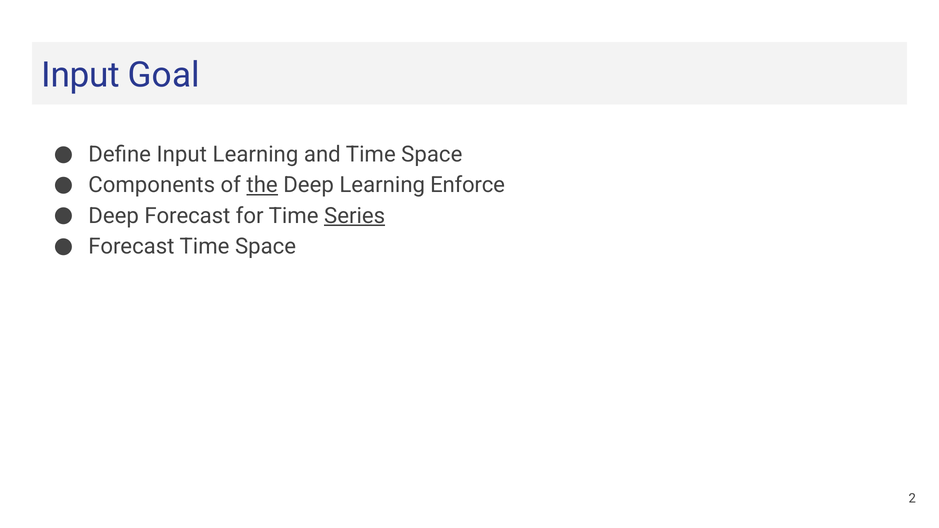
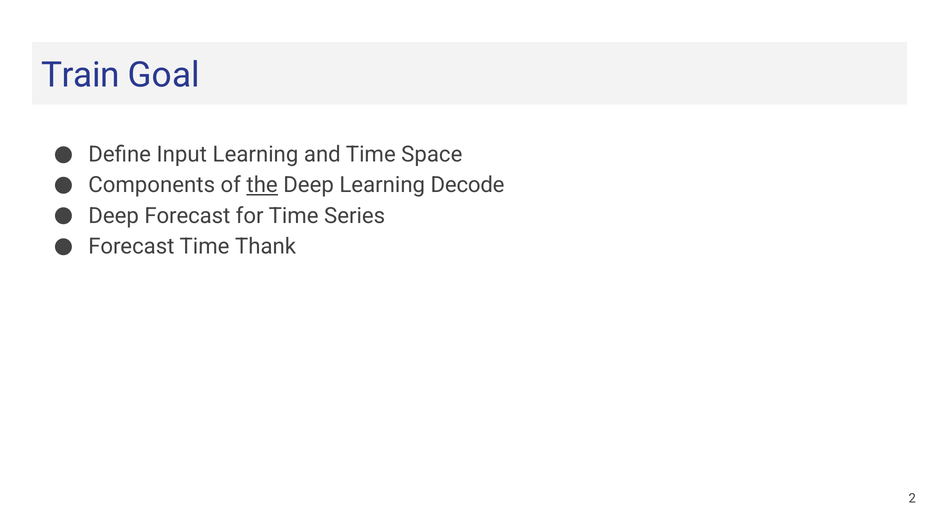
Input: Input -> Train (80, 75)
Enforce: Enforce -> Decode (468, 185)
Series underline: present -> none (355, 216)
Forecast Time Space: Space -> Thank (266, 247)
